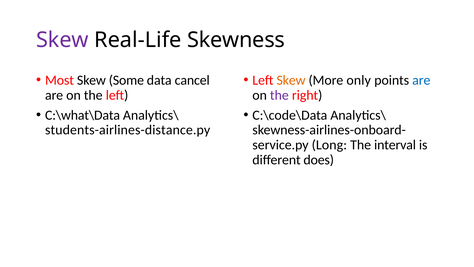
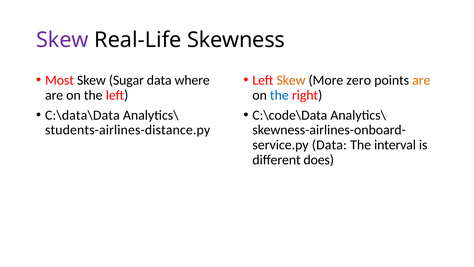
Some: Some -> Sugar (126, 80)
cancel: cancel -> where (192, 80)
only: only -> zero (359, 80)
are colour: blue -> orange (421, 80)
the colour: purple -> blue (279, 95)
C:\what\Data: C:\what\Data -> C:\data\Data (82, 115)
Long: Long -> Data (329, 145)
